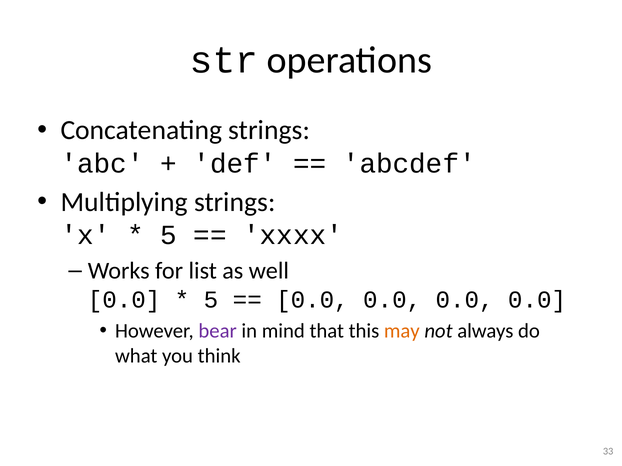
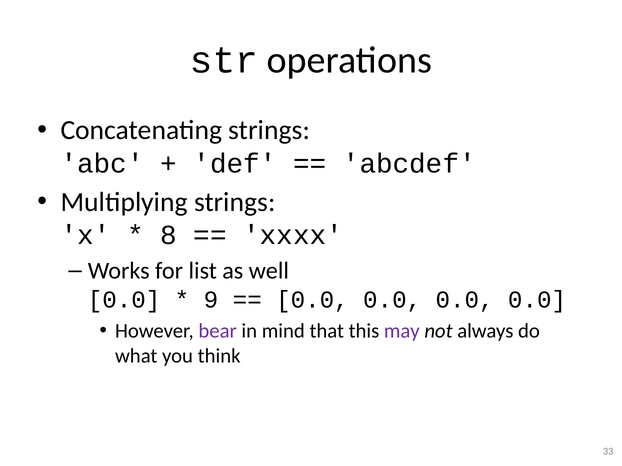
5: 5 -> 8 (169, 236)
5: 5 -> 9 (211, 300)
may colour: orange -> purple (402, 331)
